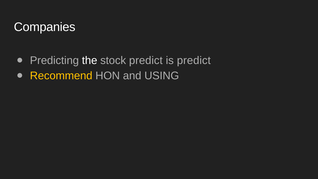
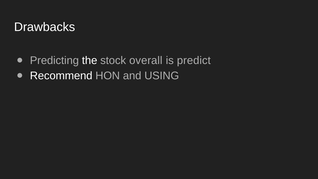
Companies: Companies -> Drawbacks (45, 27)
stock predict: predict -> overall (146, 60)
Recommend colour: yellow -> white (61, 76)
